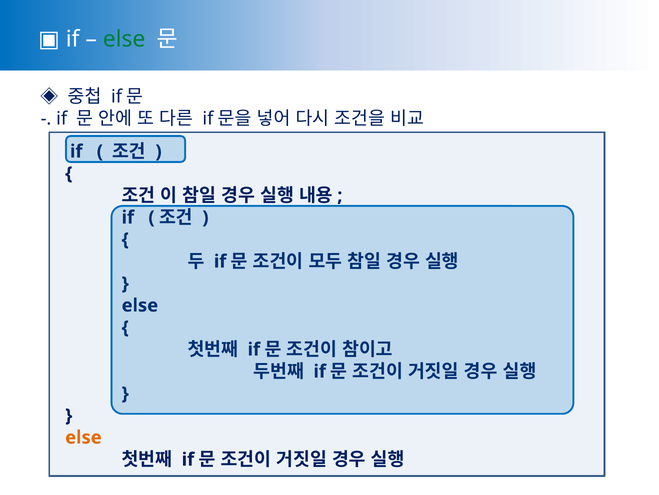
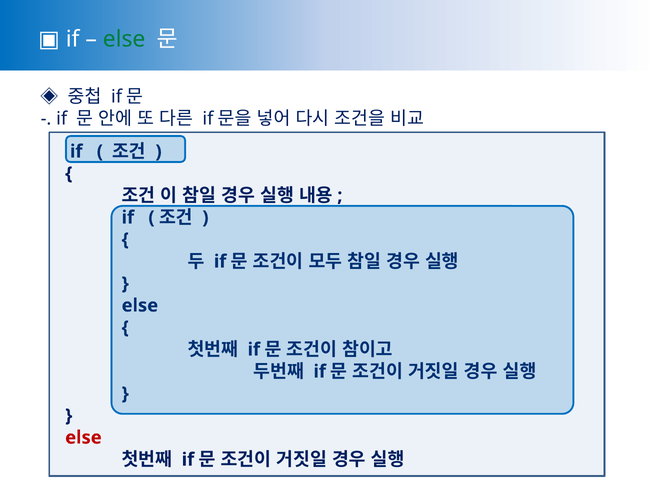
else colour: orange -> red (83, 437)
